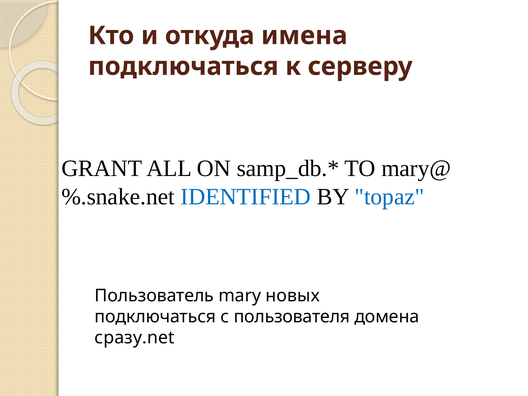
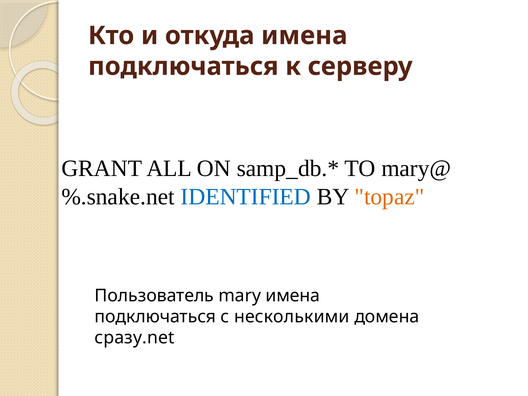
topaz colour: blue -> orange (389, 197)
mаrу новых: новых -> имена (293, 296)
пользователя: пользователя -> несколькими (292, 317)
